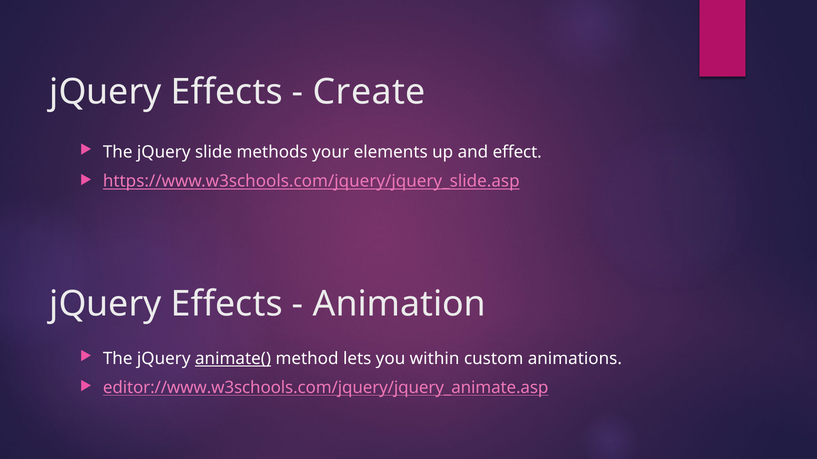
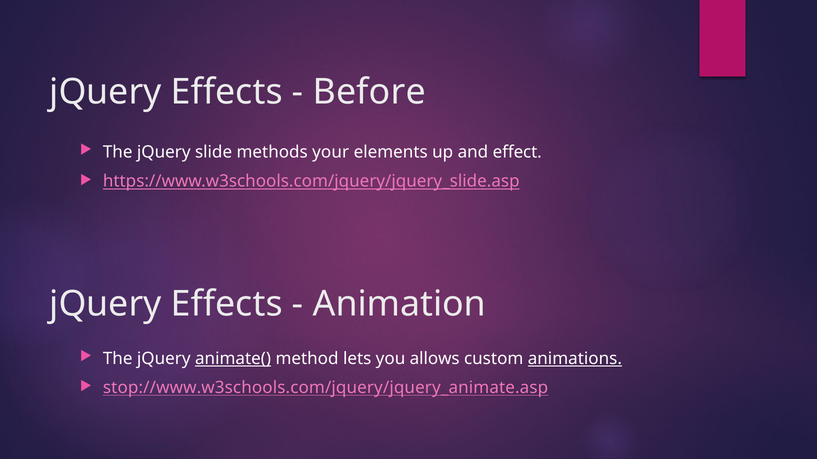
Create: Create -> Before (369, 92)
within: within -> allows (435, 359)
animations underline: none -> present (575, 359)
editor://www.w3schools.com/jquery/jquery_animate.asp: editor://www.w3schools.com/jquery/jquery_animate.asp -> stop://www.w3schools.com/jquery/jquery_animate.asp (326, 388)
